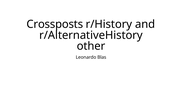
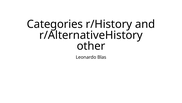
Crossposts: Crossposts -> Categories (55, 24)
